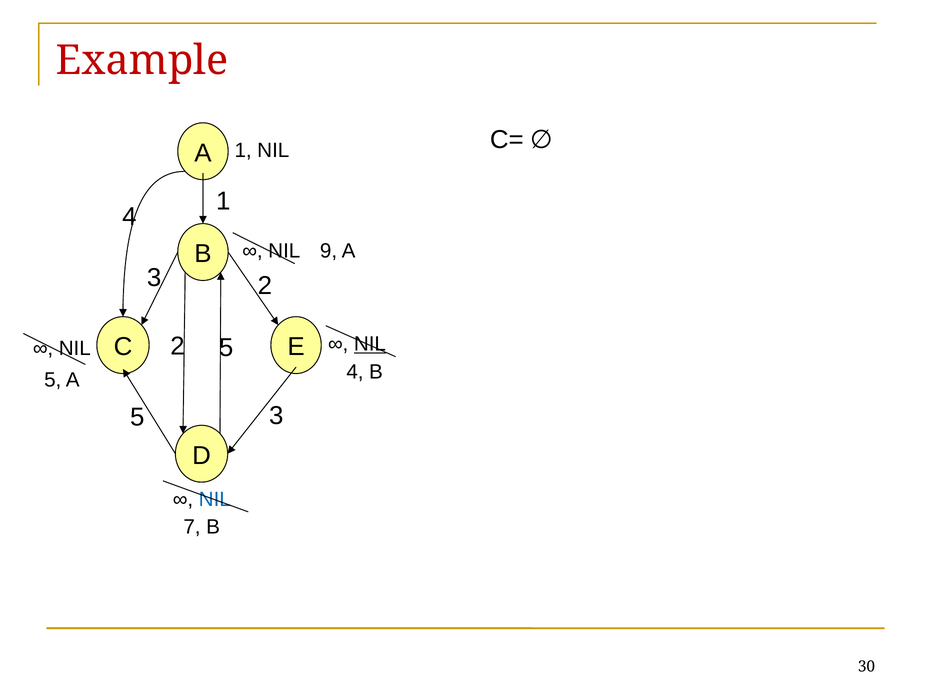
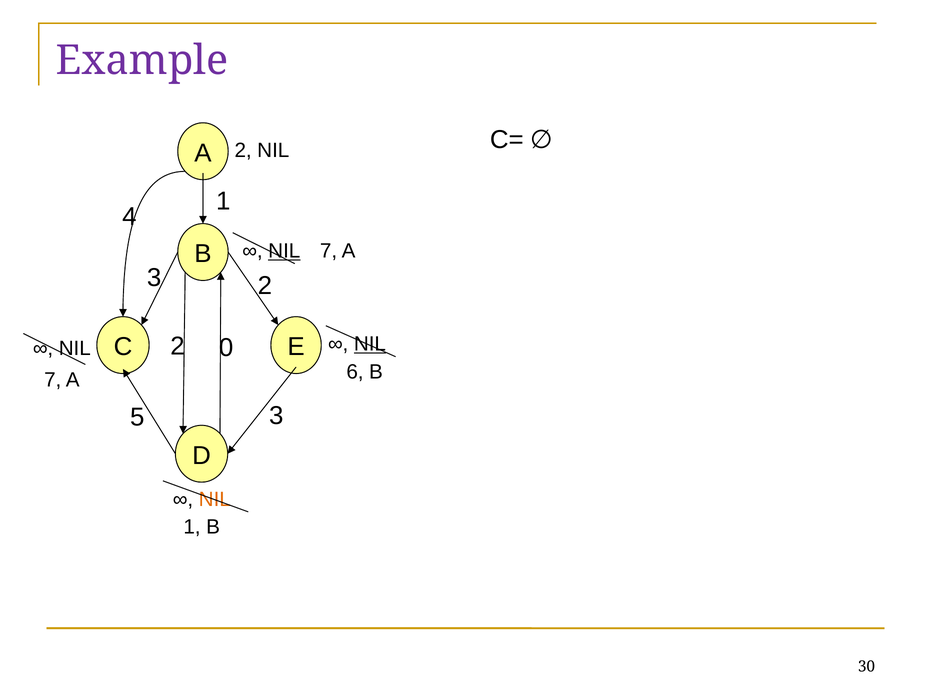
Example colour: red -> purple (142, 61)
1: 1 -> 2 (243, 150)
NIL underline: none -> present (284, 251)
9: 9 -> 7 (329, 251)
2 5: 5 -> 0 (226, 348)
5: 5 -> 7 (53, 380)
A 4: 4 -> 6 (355, 372)
NIL colour: blue -> orange (215, 499)
7: 7 -> 1 (192, 527)
